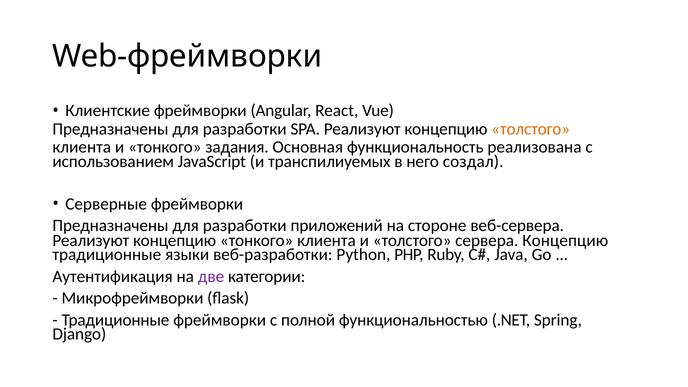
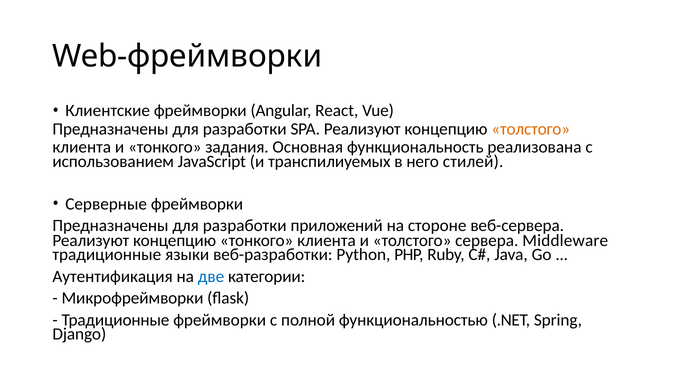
создал: создал -> стилей (473, 162)
сервера Концепцию: Концепцию -> Middleware (565, 240)
две colour: purple -> blue (211, 277)
